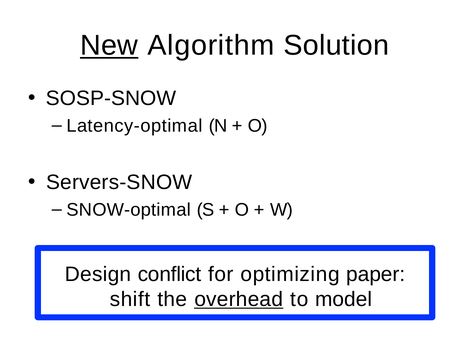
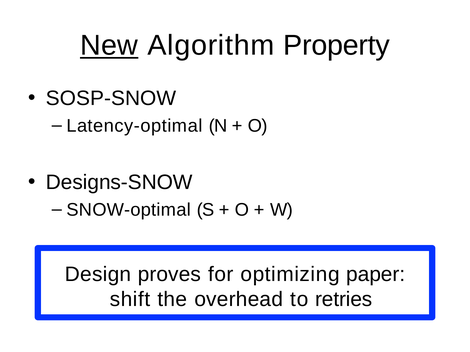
Solution: Solution -> Property (337, 45)
Servers-SNOW: Servers-SNOW -> Designs-SNOW (119, 183)
conflict: conflict -> proves (169, 275)
overhead underline: present -> none (239, 300)
model: model -> retries (344, 300)
